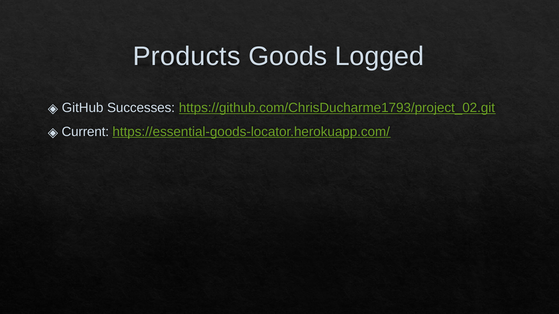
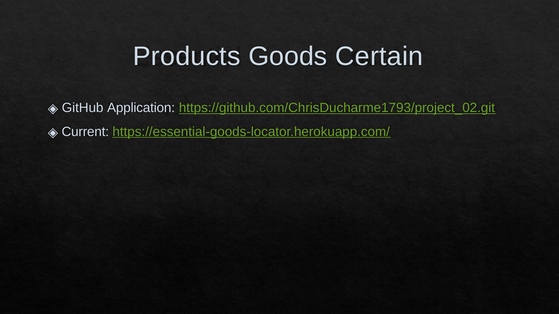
Logged: Logged -> Certain (379, 57)
Successes: Successes -> Application (141, 108)
